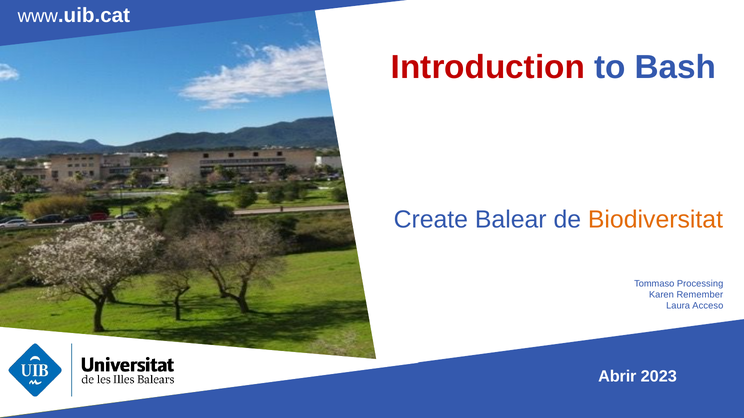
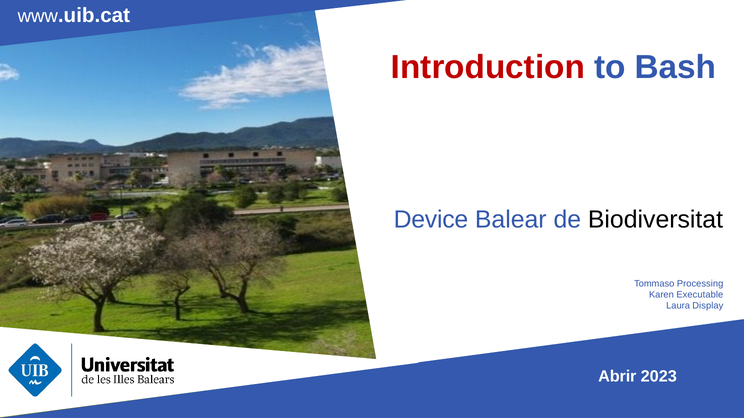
Create: Create -> Device (431, 220)
Biodiversitat colour: orange -> black (655, 220)
Remember: Remember -> Executable (700, 295)
Acceso: Acceso -> Display (708, 306)
